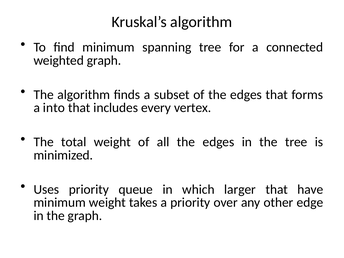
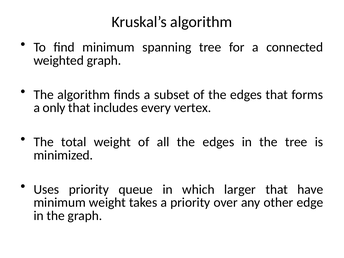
into: into -> only (54, 108)
